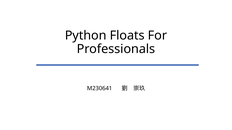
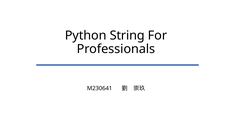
Floats: Floats -> String (127, 36)
